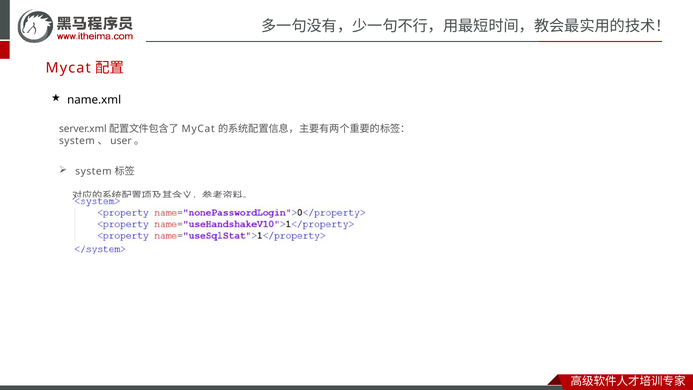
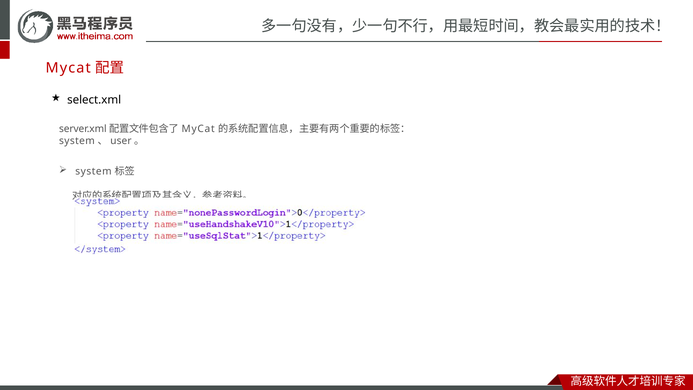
name.xml: name.xml -> select.xml (94, 100)
